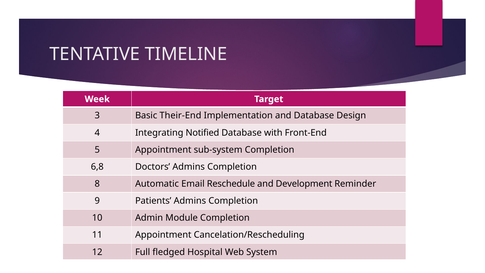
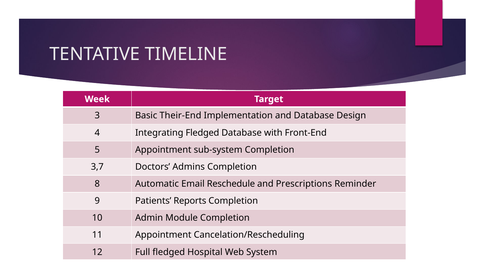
Integrating Notified: Notified -> Fledged (202, 133)
6,8: 6,8 -> 3,7 (97, 167)
Development: Development -> Prescriptions (304, 184)
Patients Admins: Admins -> Reports (190, 201)
